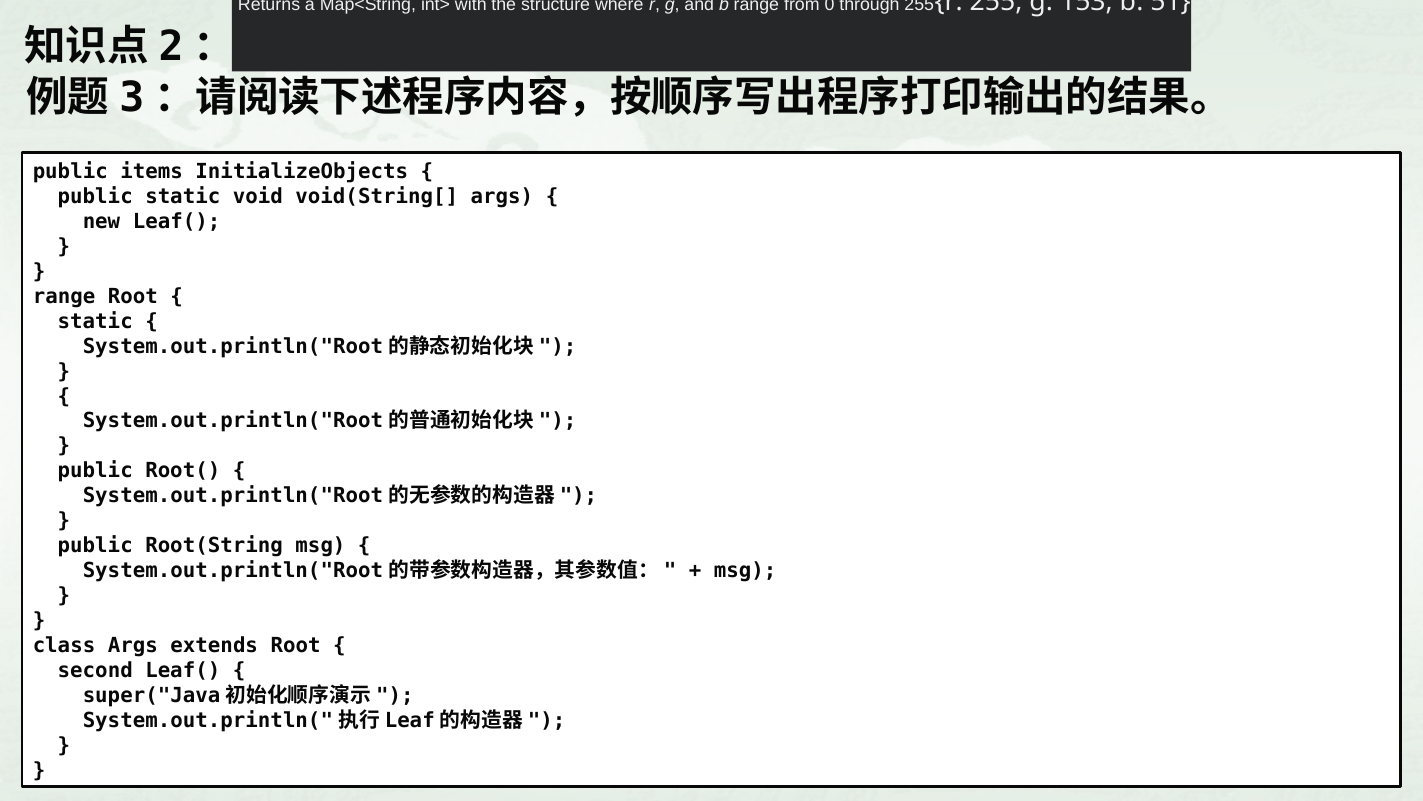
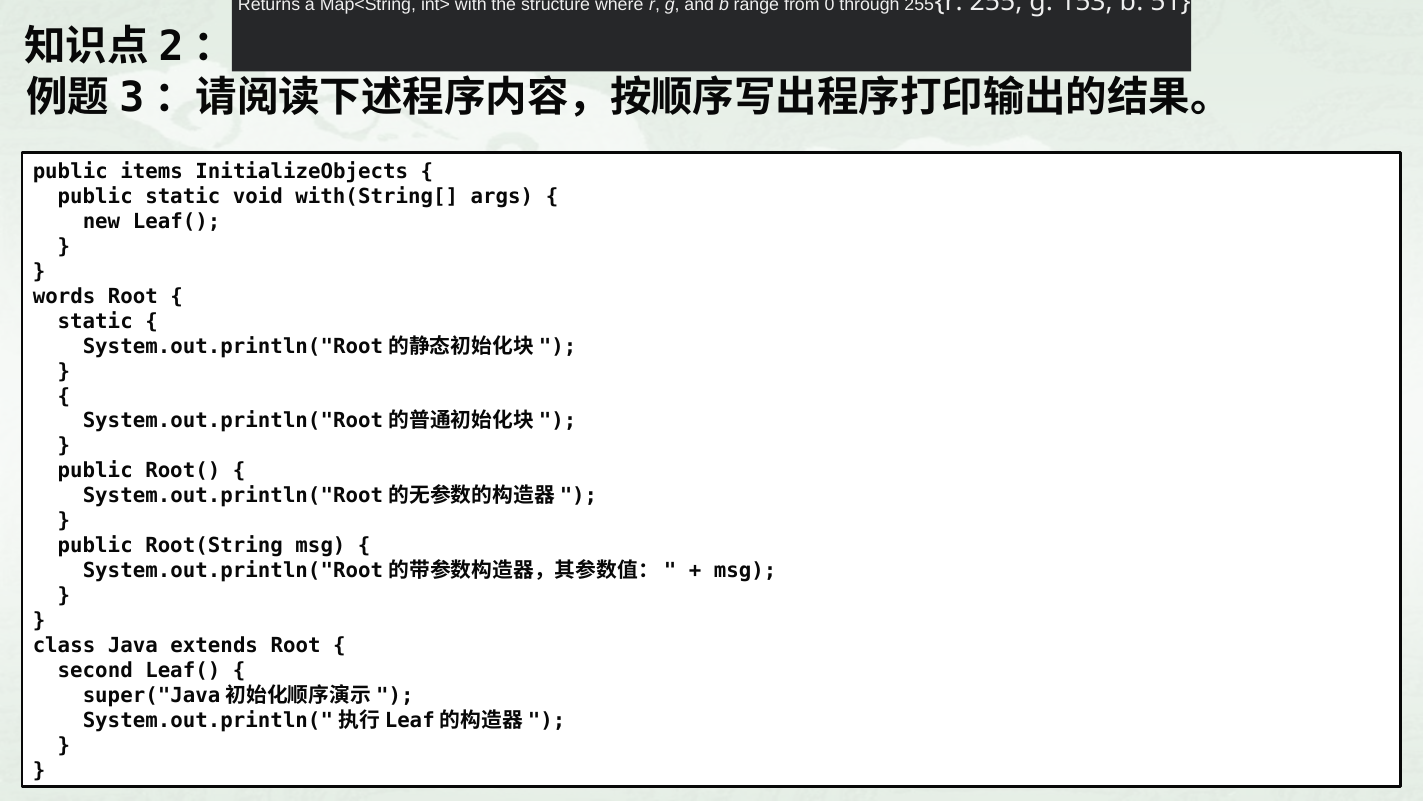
void(String[: void(String[ -> with(String[ (377, 197)
range: range -> words (64, 296)
class Args: Args -> Java (133, 645)
